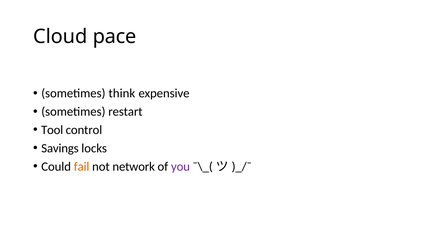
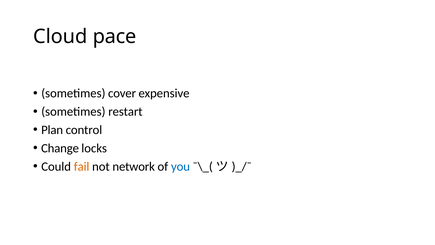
think: think -> cover (122, 93)
Tool: Tool -> Plan (52, 130)
Savings: Savings -> Change (60, 148)
you colour: purple -> blue (180, 166)
